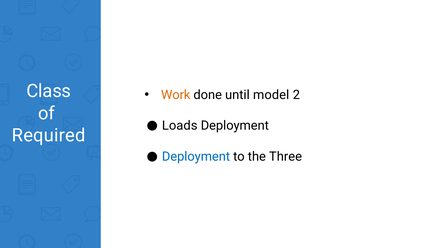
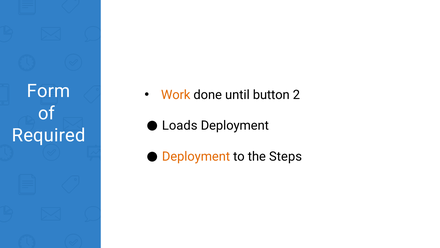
Class: Class -> Form (49, 91)
model: model -> button (271, 95)
Deployment colour: blue -> orange (196, 156)
Three: Three -> Steps (285, 156)
